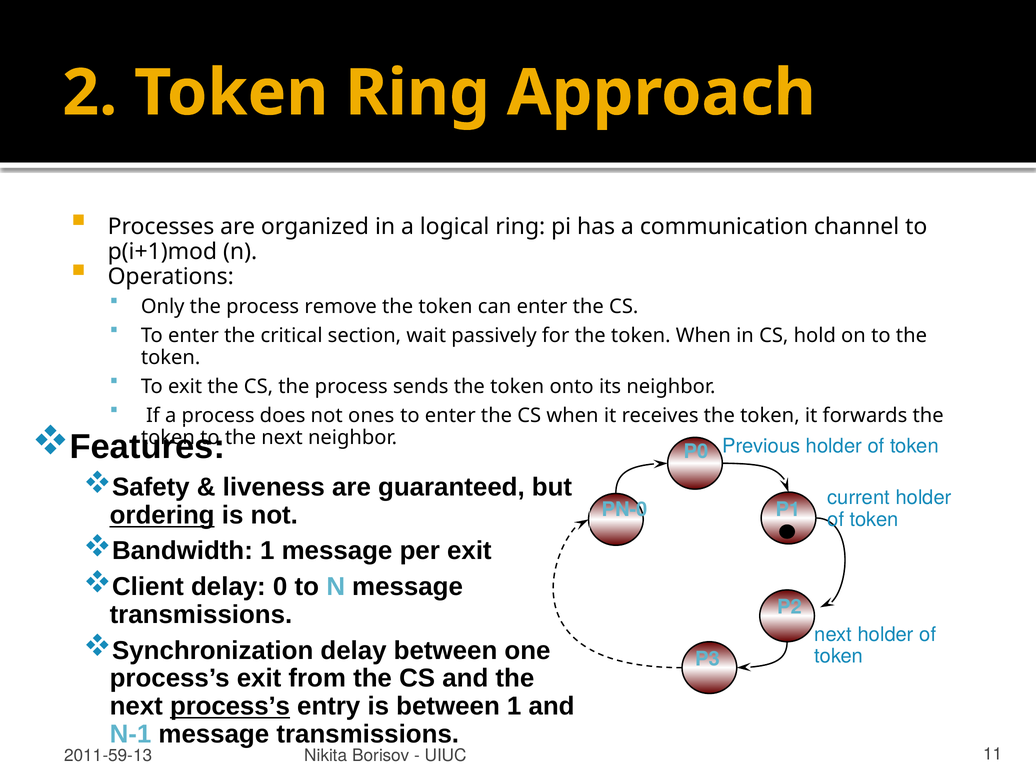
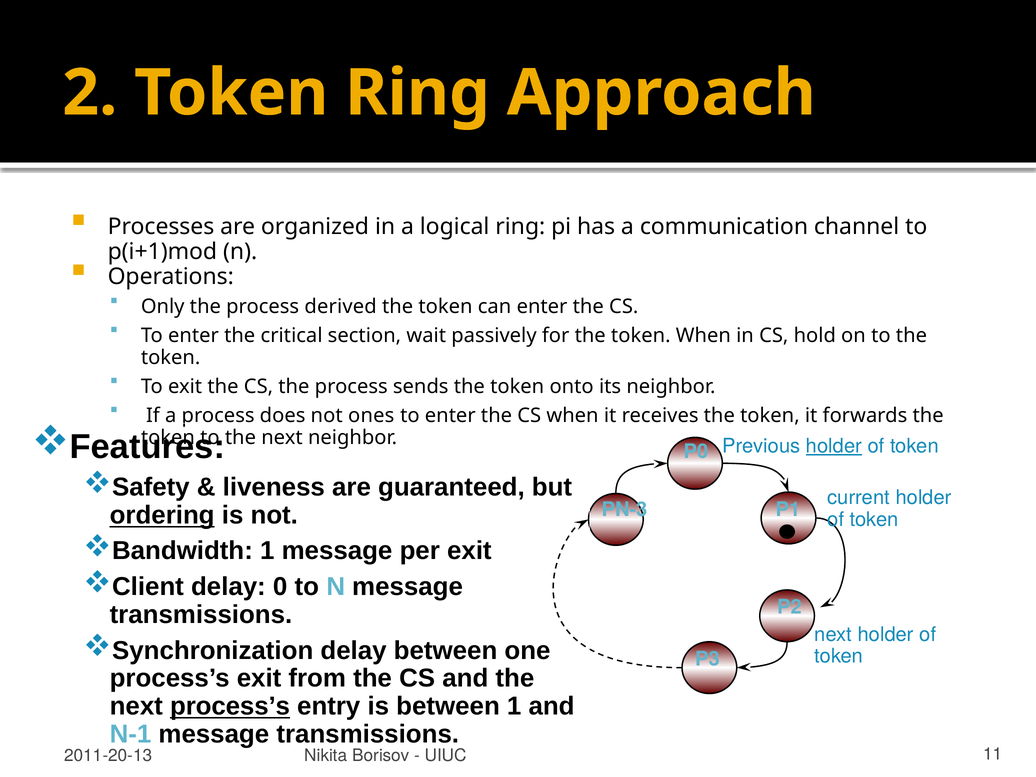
remove: remove -> derived (341, 307)
holder underline: none -> present (834, 446)
PN-0: PN-0 -> PN-3 (625, 509)
2011-59-13: 2011-59-13 -> 2011-20-13 (108, 755)
